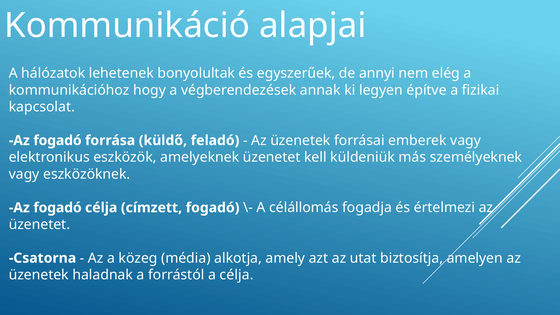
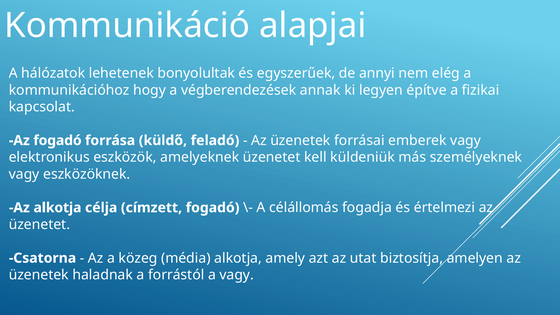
fogadó: fogadó -> alkotja (57, 208)
a célja: célja -> vagy (237, 275)
